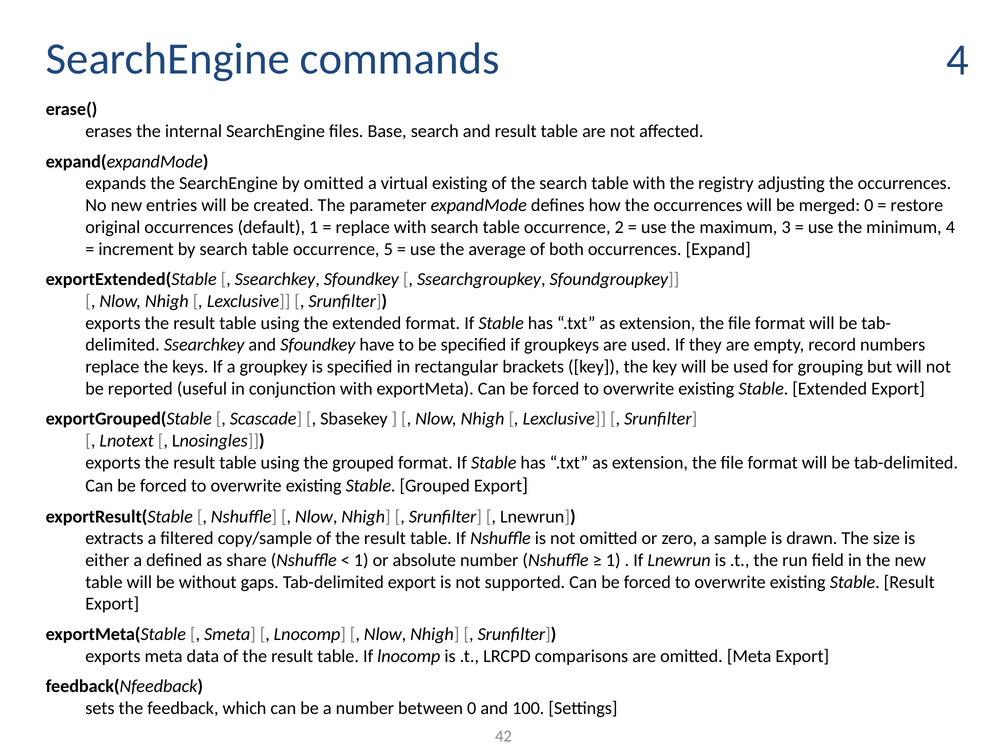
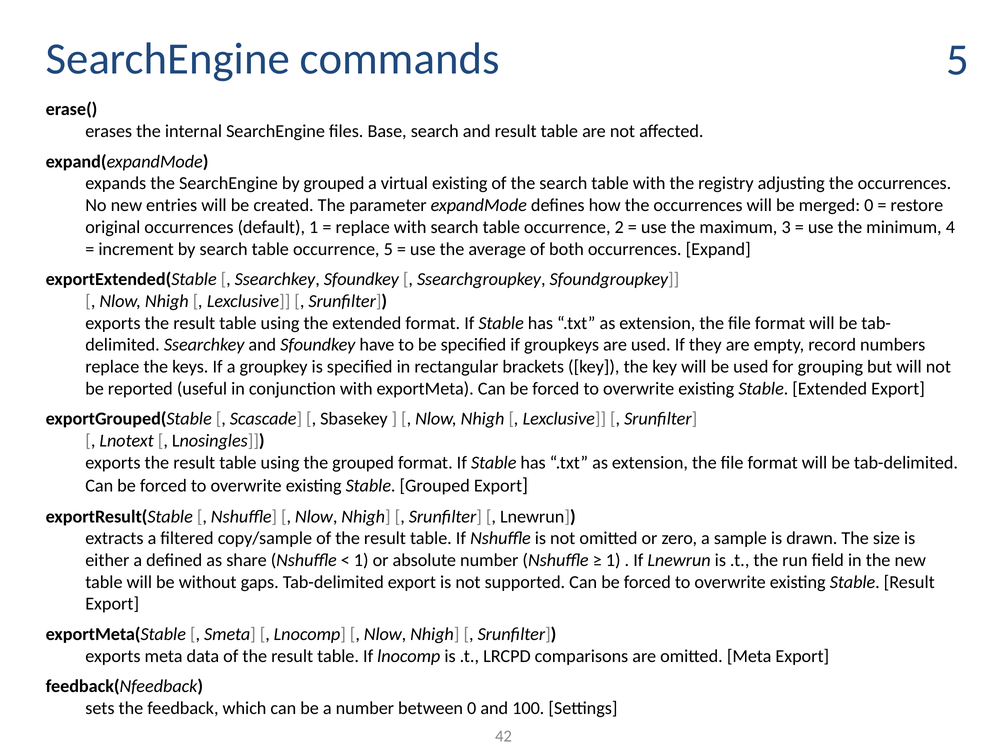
commands 4: 4 -> 5 (958, 60)
by omitted: omitted -> grouped (334, 183)
